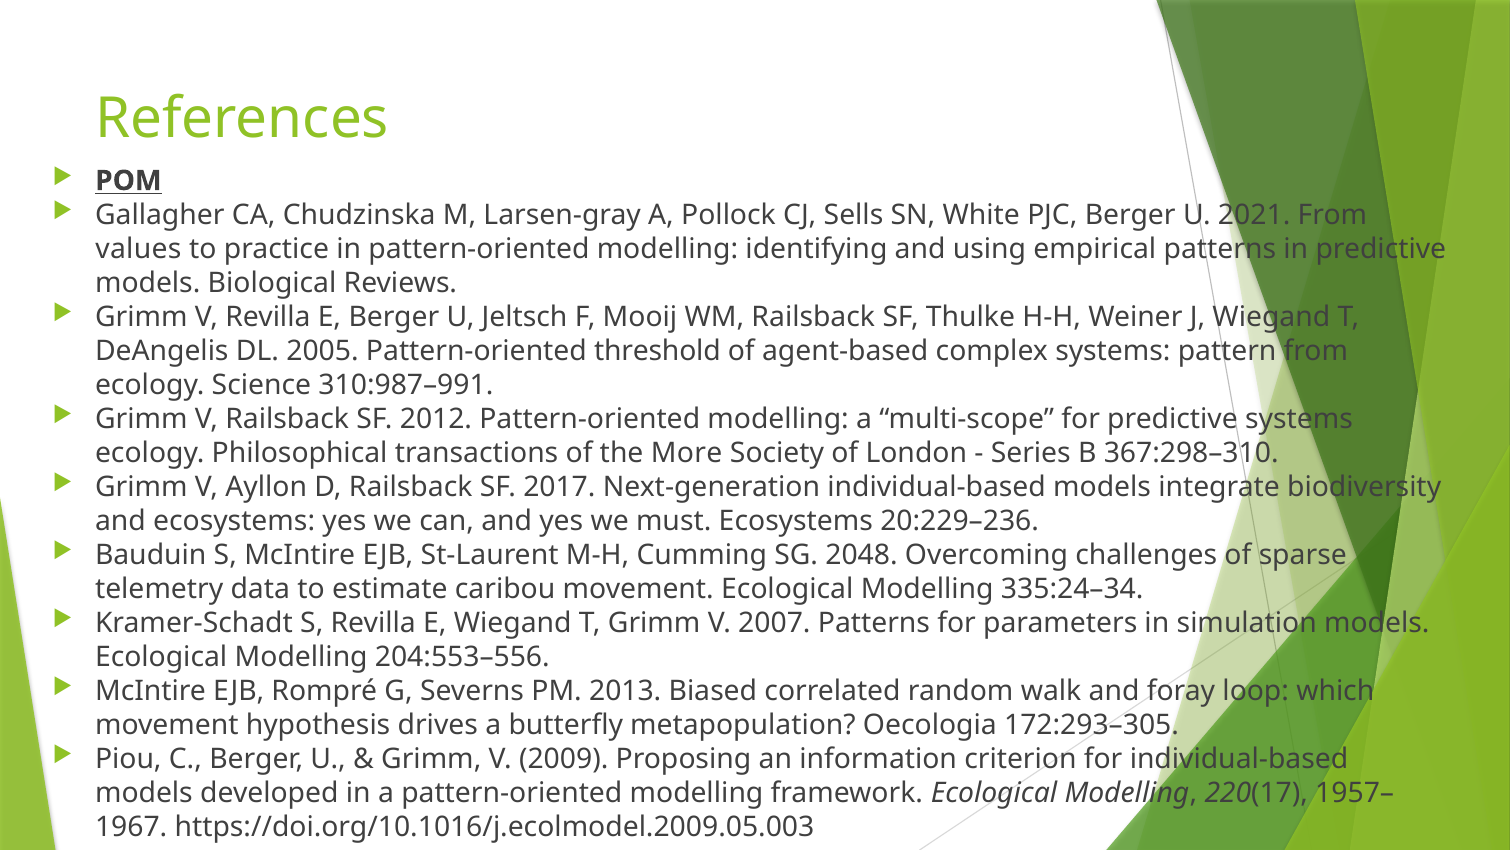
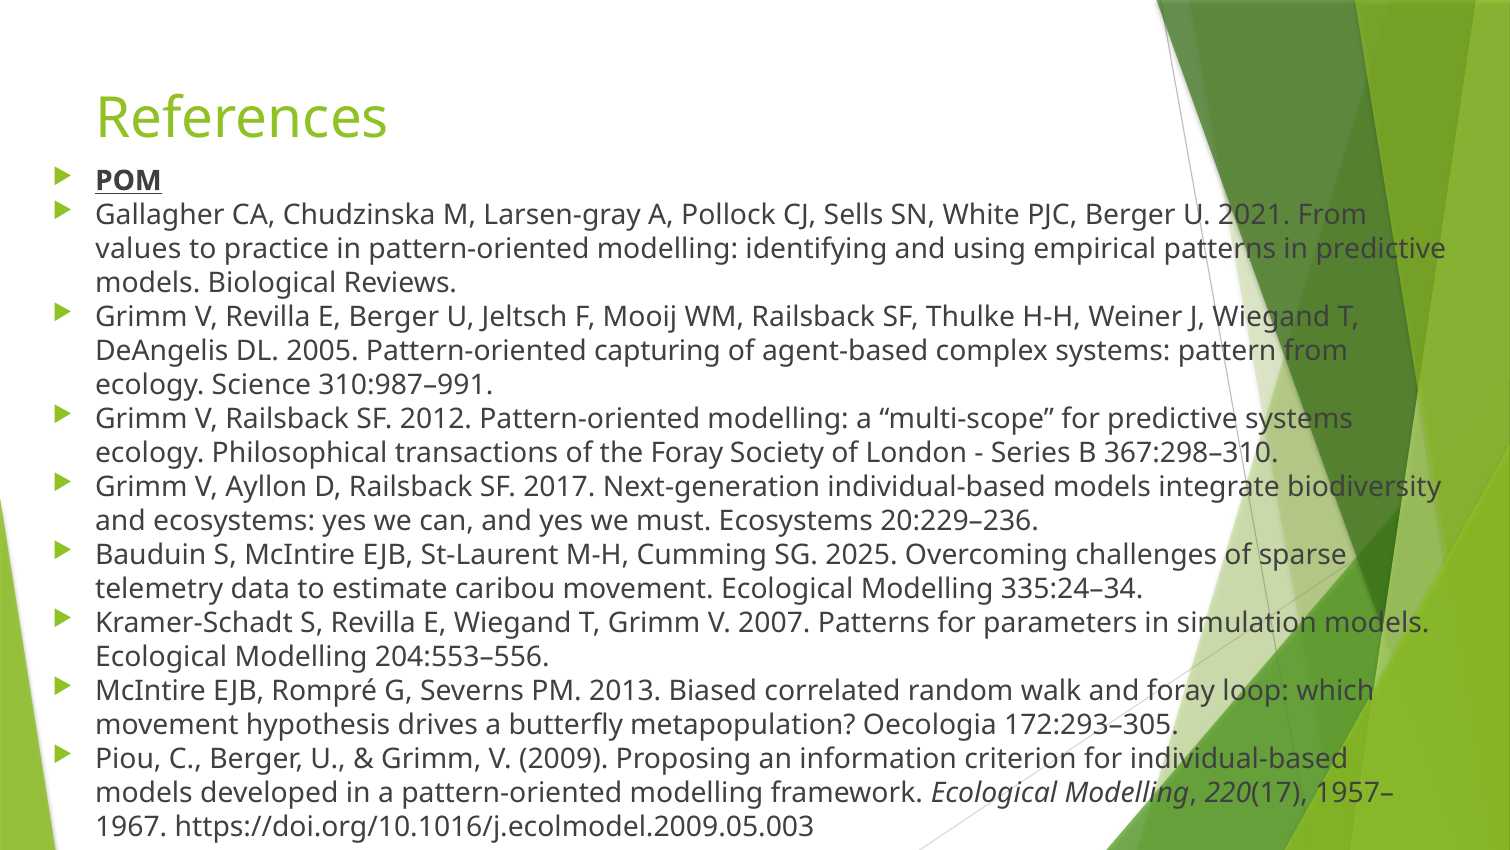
threshold: threshold -> capturing (657, 350)
the More: More -> Foray (687, 452)
2048: 2048 -> 2025 (862, 554)
